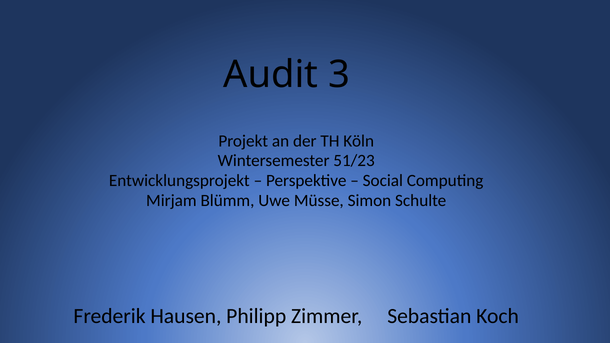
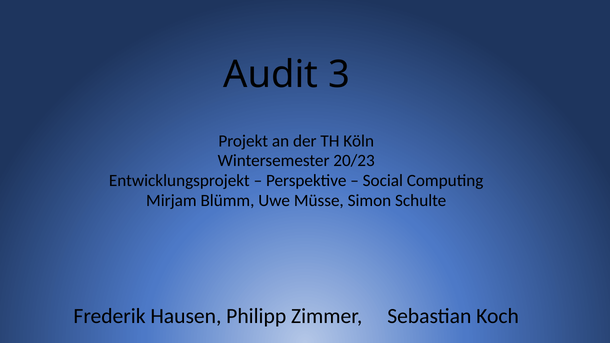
51/23: 51/23 -> 20/23 (354, 161)
